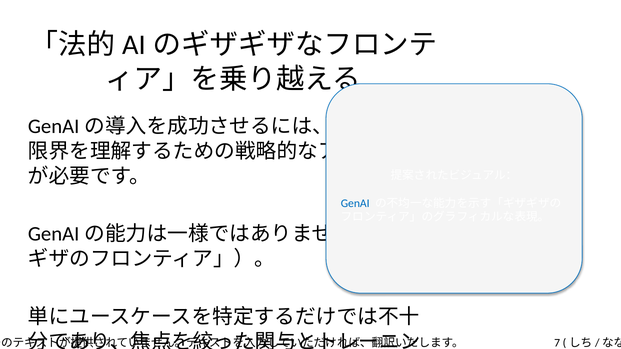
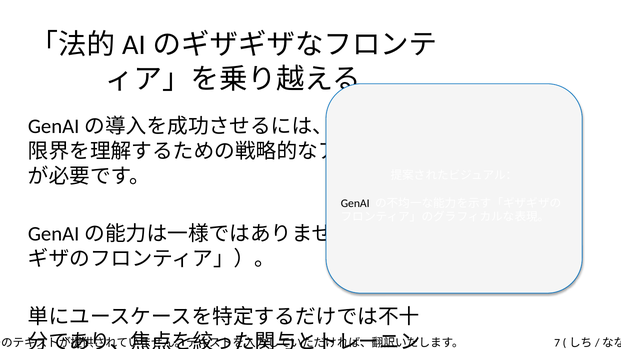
GenAI colour: blue -> black (355, 203)
